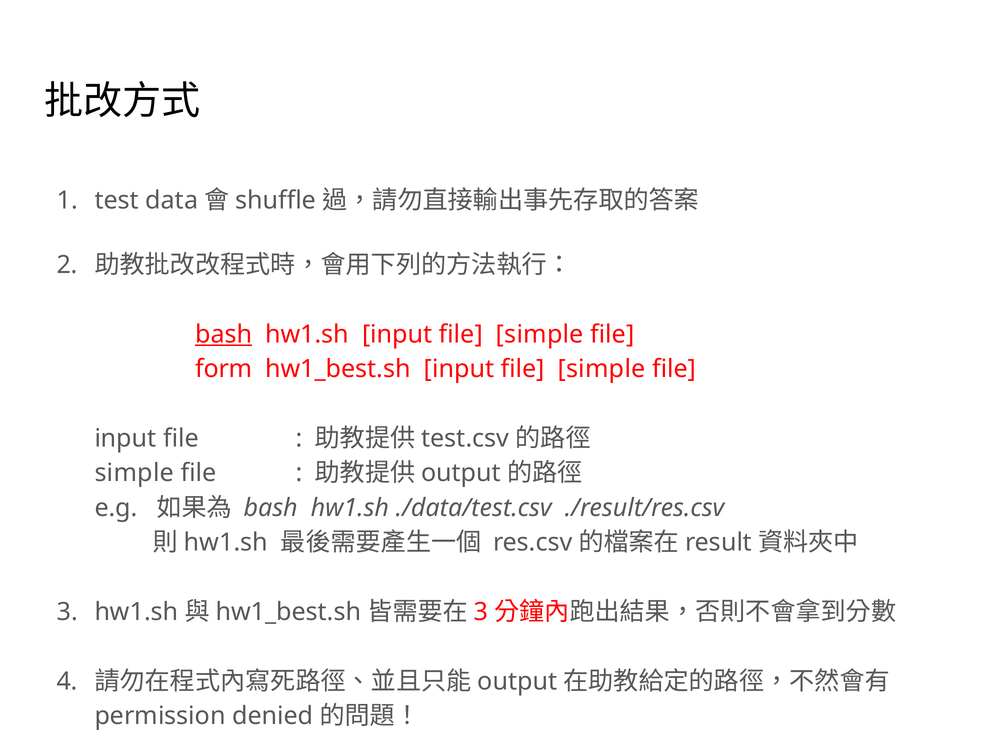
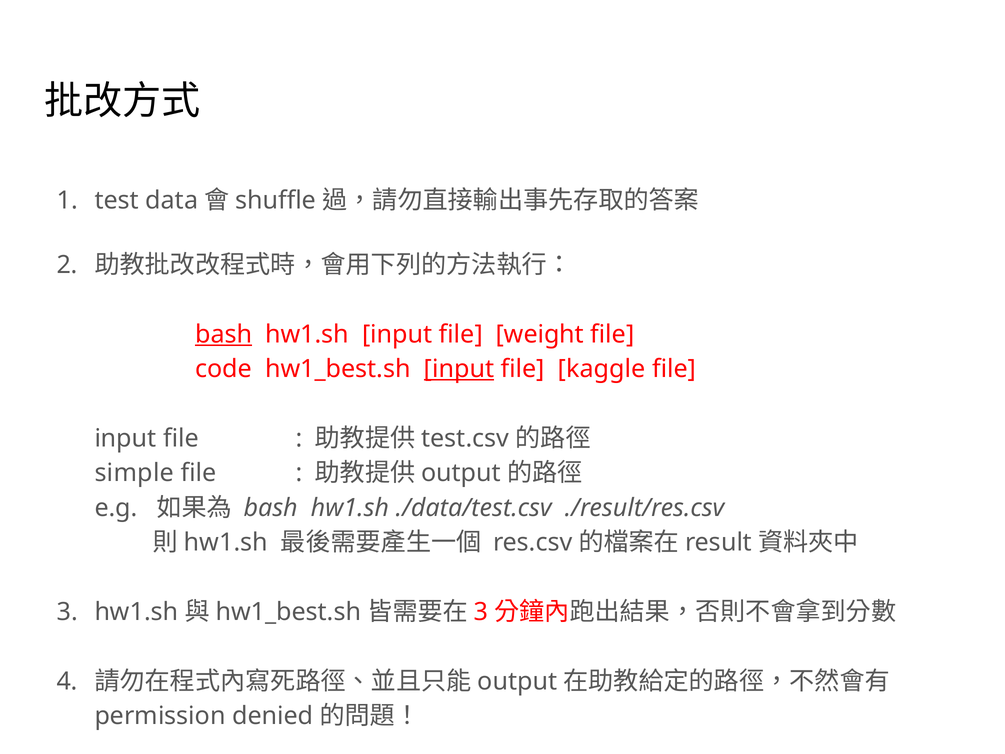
hw1.sh input file simple: simple -> weight (540, 334)
form: form -> code (224, 369)
input underline: none -> present (459, 369)
simple: simple -> kaggle (602, 369)
